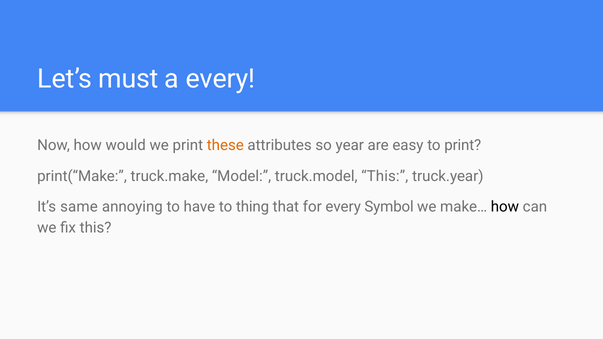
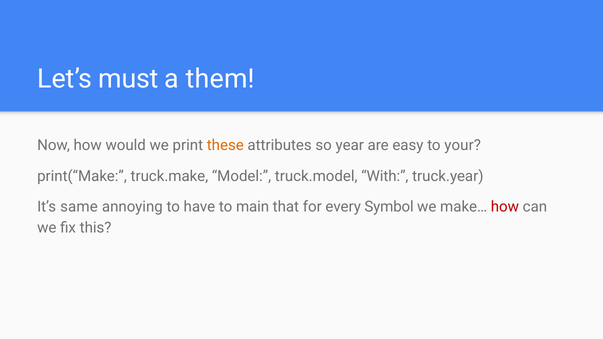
a every: every -> them (220, 79)
to print: print -> your (463, 145)
truck.model This: This -> With (385, 176)
thing: thing -> main (253, 207)
how colour: black -> red (505, 207)
